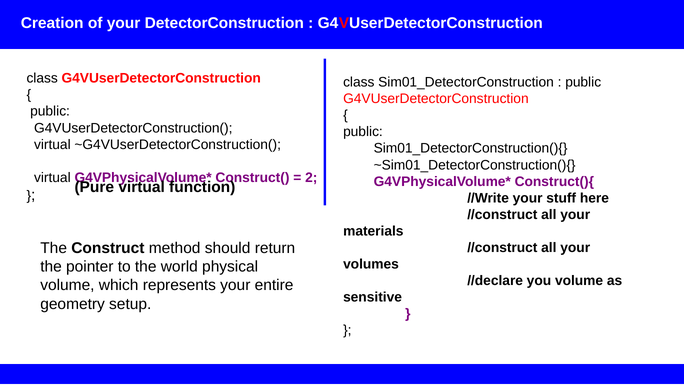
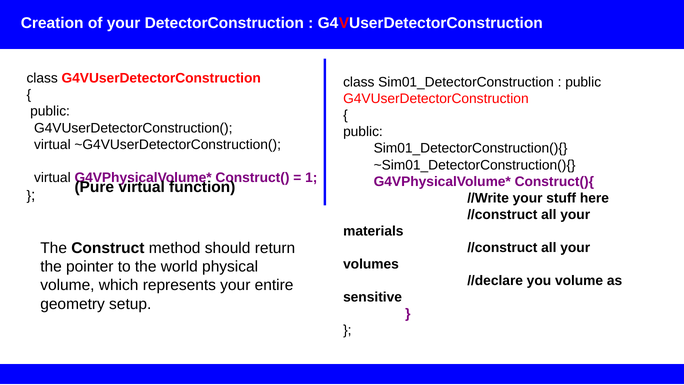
2: 2 -> 1 (311, 178)
